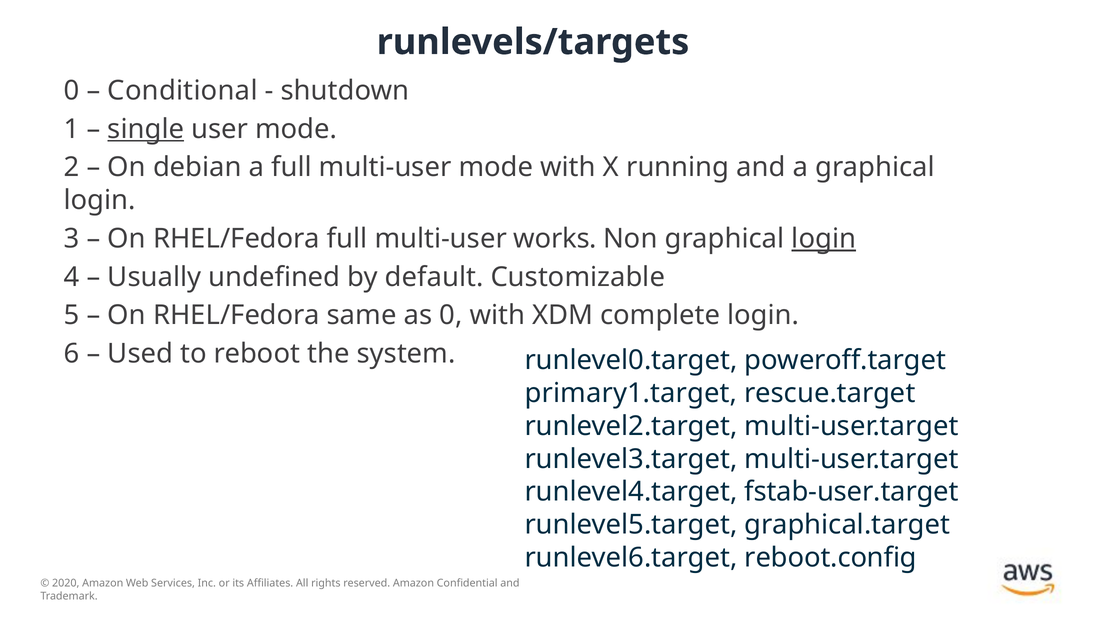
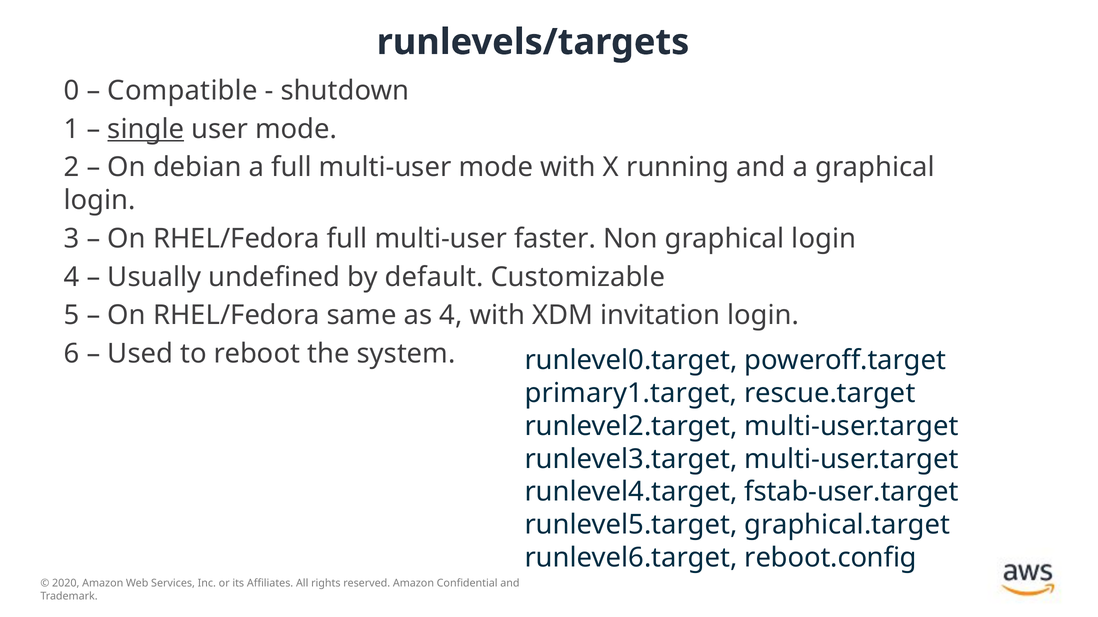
Conditional: Conditional -> Compatible (183, 91)
works: works -> faster (555, 239)
login underline: present -> none (824, 239)
as 0: 0 -> 4 (451, 316)
complete: complete -> invitation (660, 316)
